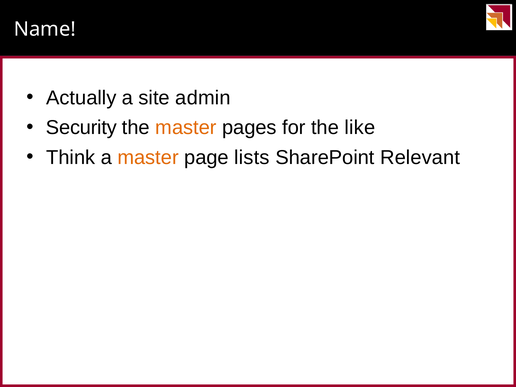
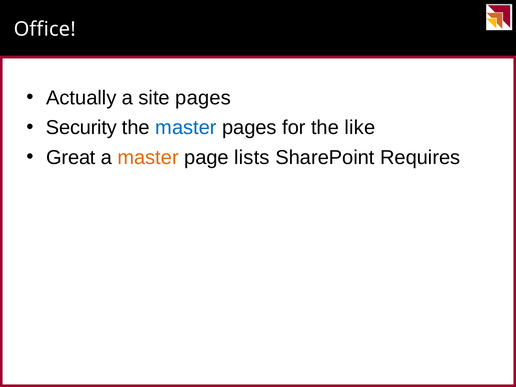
Name: Name -> Office (45, 29)
site admin: admin -> pages (203, 98)
master colour: orange -> blue (186, 128)
Think: Think -> Great (71, 157)
Relevant: Relevant -> Requires (420, 157)
